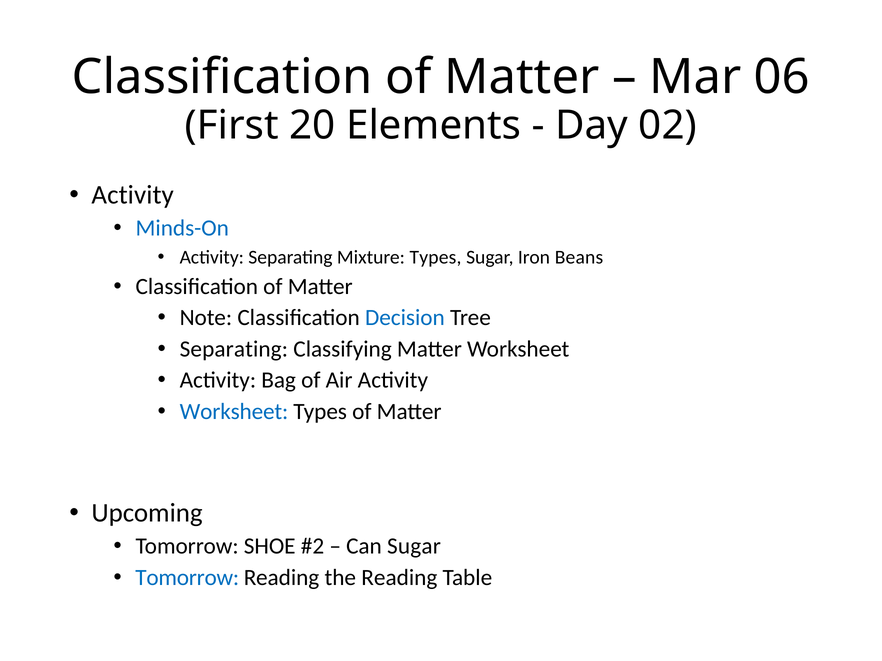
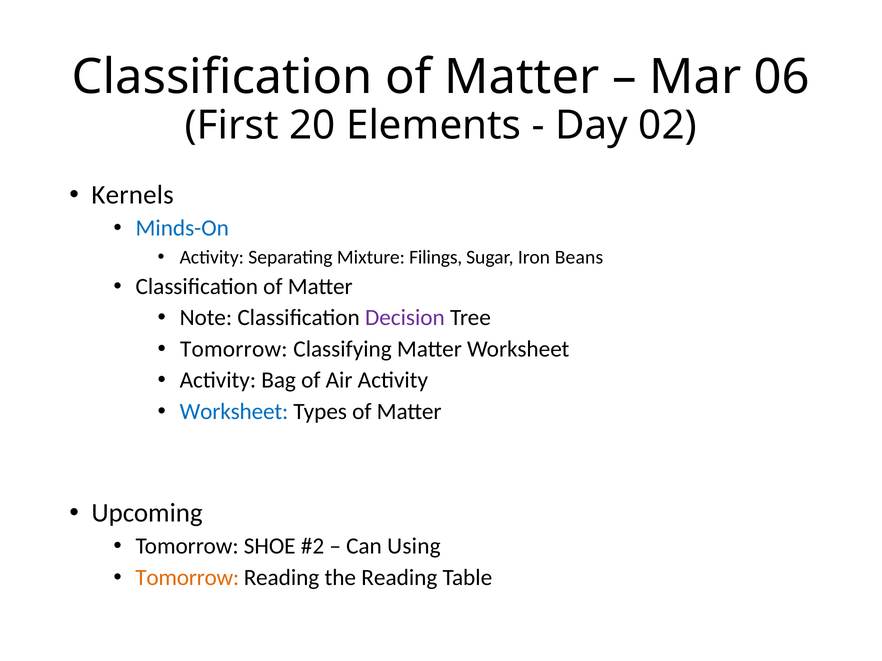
Activity: Activity -> Kernels (133, 195)
Mixture Types: Types -> Filings (436, 257)
Decision colour: blue -> purple (405, 318)
Separating: Separating -> Tomorrow (234, 349)
Can Sugar: Sugar -> Using (414, 547)
Tomorrow colour: blue -> orange (187, 578)
